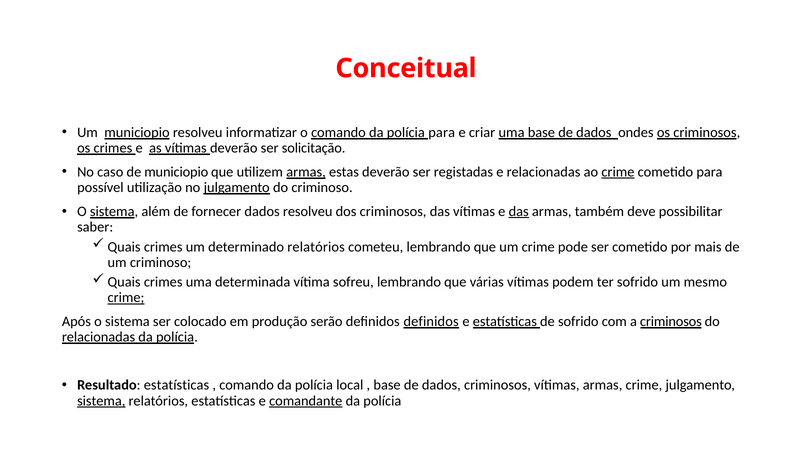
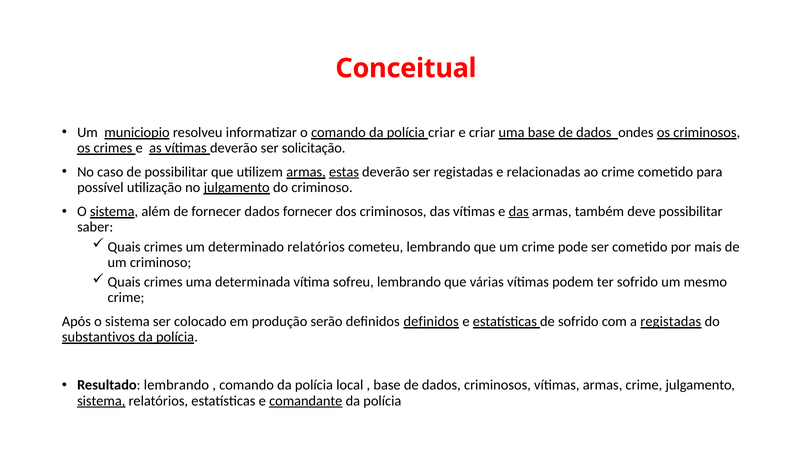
polícia para: para -> criar (442, 132)
de municiopio: municiopio -> possibilitar (176, 172)
estas underline: none -> present (344, 172)
crime underline: present -> none (618, 172)
dados resolveu: resolveu -> fornecer (308, 211)
crime underline: present -> none (126, 297)
a criminosos: criminosos -> registadas (671, 321)
relacionadas: relacionadas -> substantivos (99, 337)
Resultado estatísticas: estatísticas -> lembrando (176, 385)
